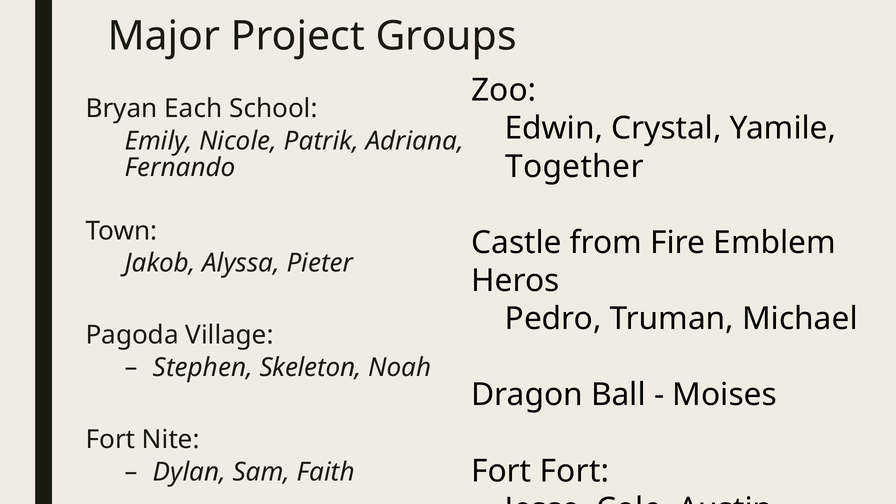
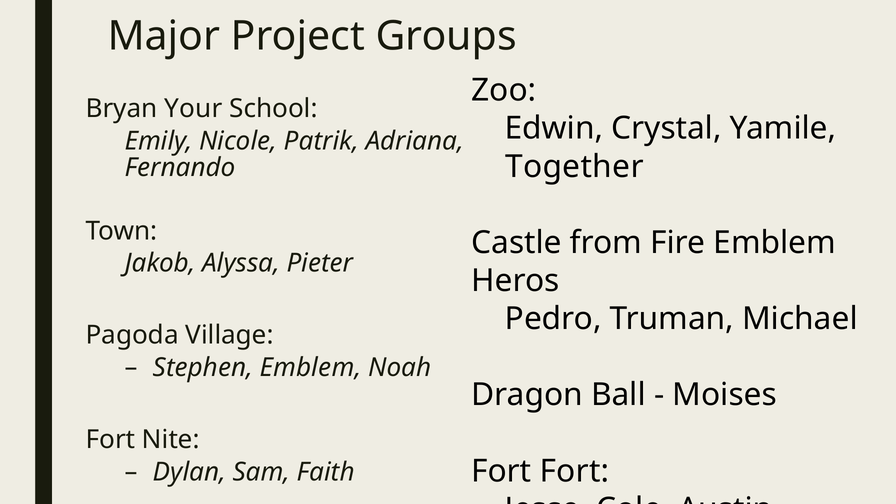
Each: Each -> Your (193, 109)
Stephen Skeleton: Skeleton -> Emblem (310, 368)
